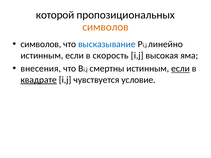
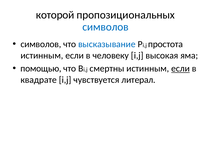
символов colour: orange -> blue (105, 27)
линейно: линейно -> простота (166, 44)
скорость: скорость -> человеку (111, 56)
внесения: внесения -> помощью (41, 69)
квадрате underline: present -> none (39, 80)
условие: условие -> литерал (139, 80)
